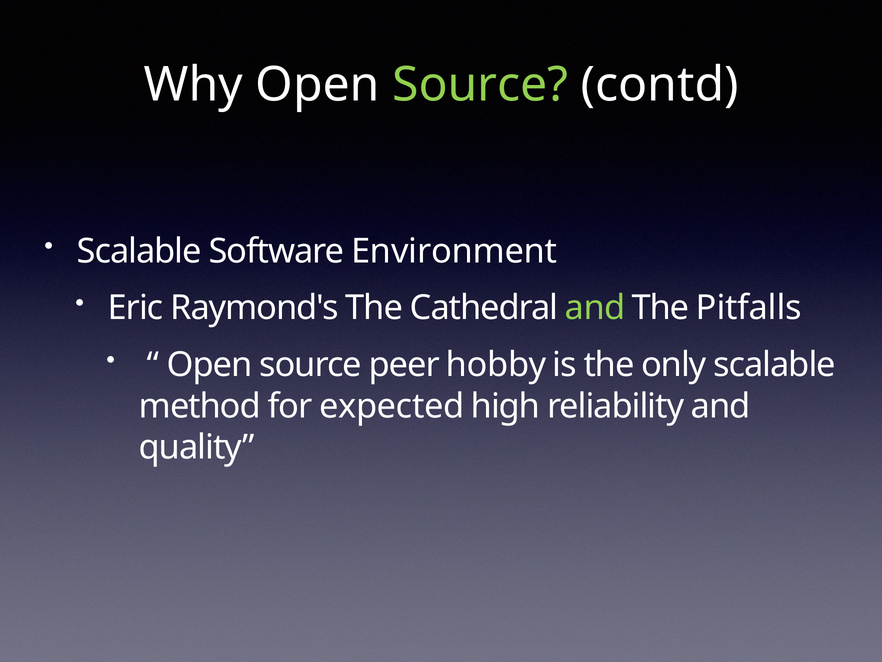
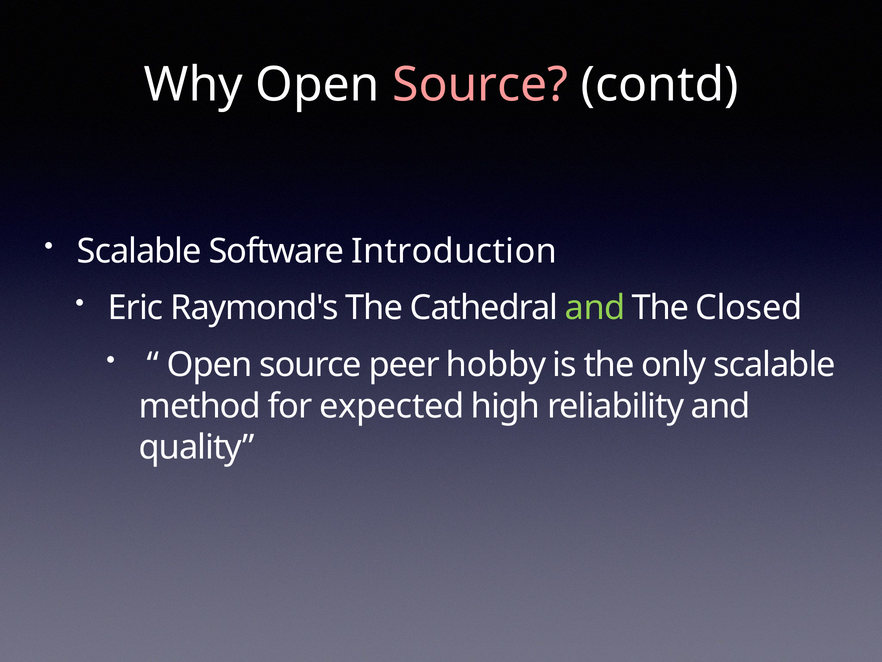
Source colour: light green -> pink (480, 85)
Environment: Environment -> Introduction (454, 251)
Pitfalls: Pitfalls -> Closed (749, 308)
